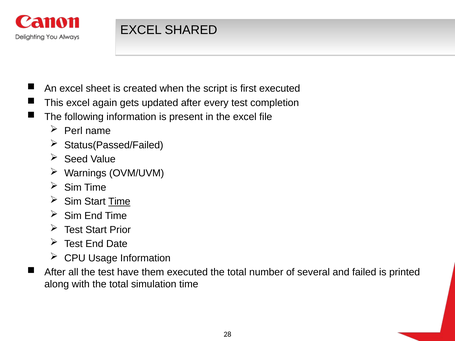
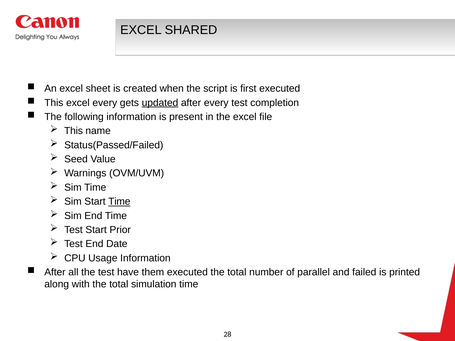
excel again: again -> every (105, 103)
updated underline: none -> present (160, 103)
Perl: Perl -> This (74, 131)
several: several -> parallel (314, 272)
